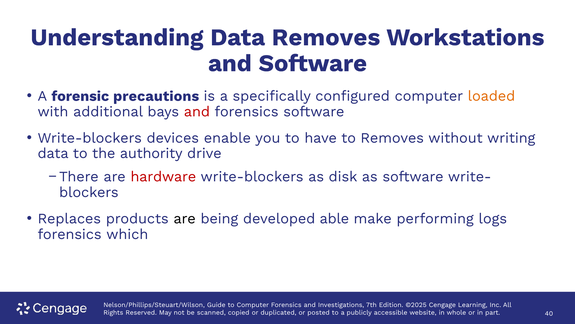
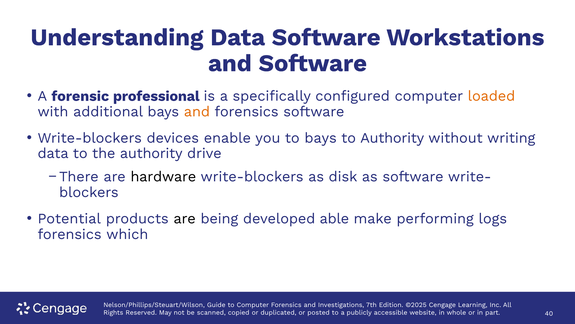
Data Removes: Removes -> Software (326, 37)
precautions: precautions -> professional (156, 96)
and colour: red -> orange (197, 111)
to have: have -> bays (321, 138)
to Removes: Removes -> Authority (392, 138)
hardware colour: red -> black (163, 177)
Replaces: Replaces -> Potential (69, 218)
